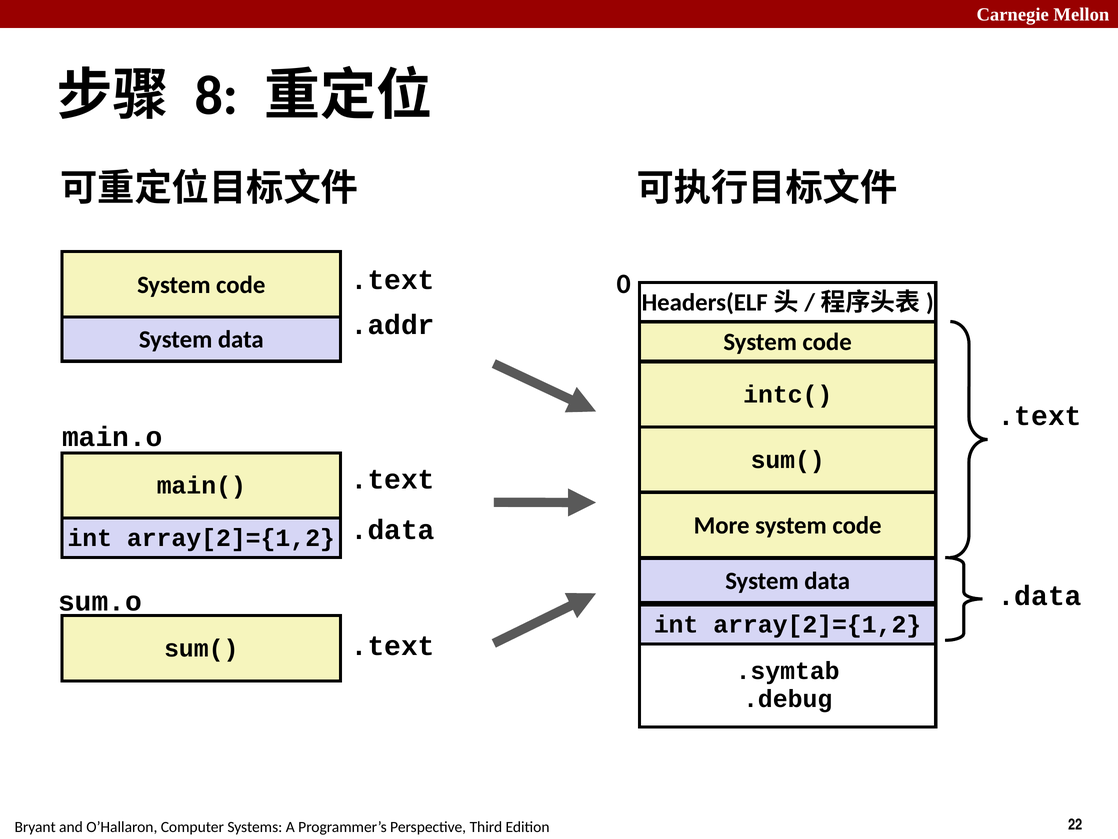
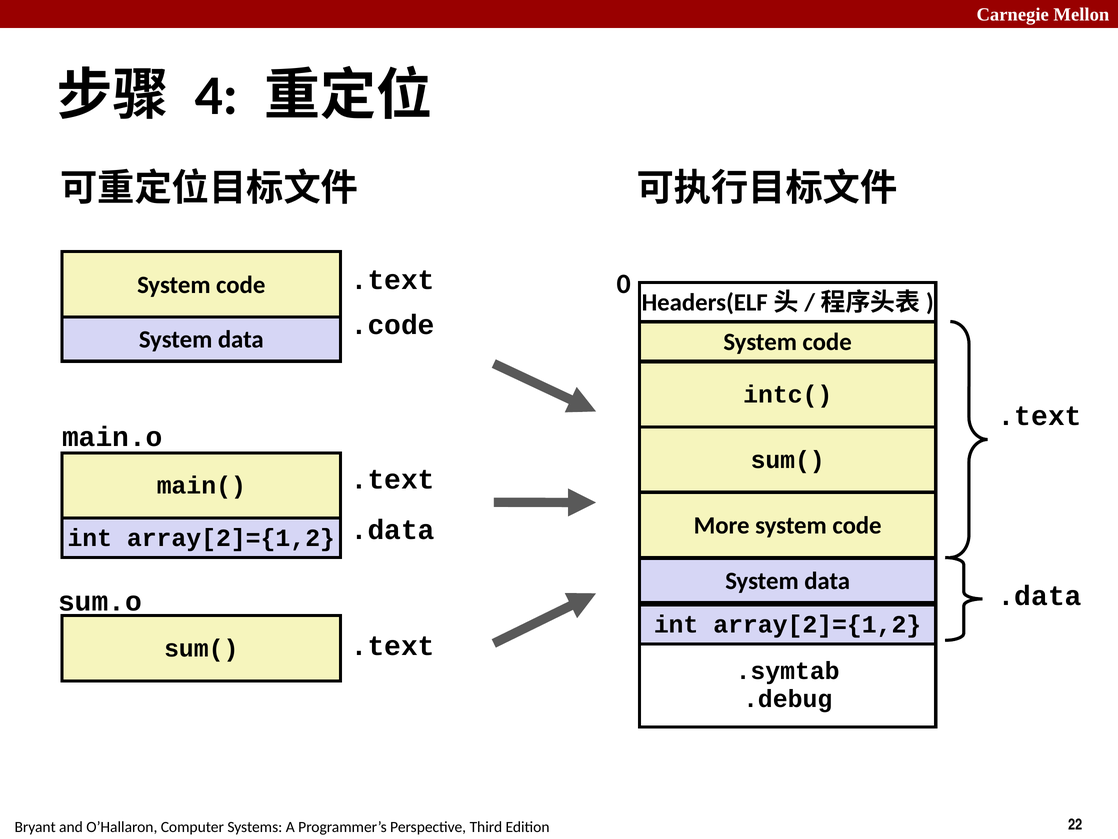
8: 8 -> 4 (216, 96)
.addr: .addr -> .code (393, 325)
